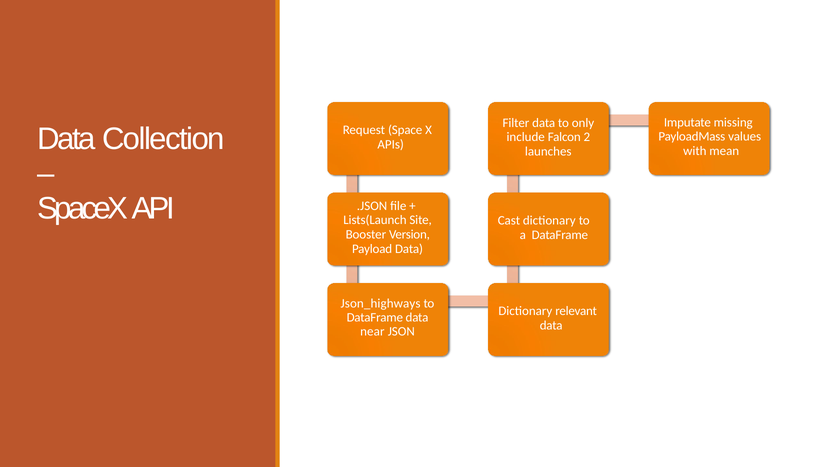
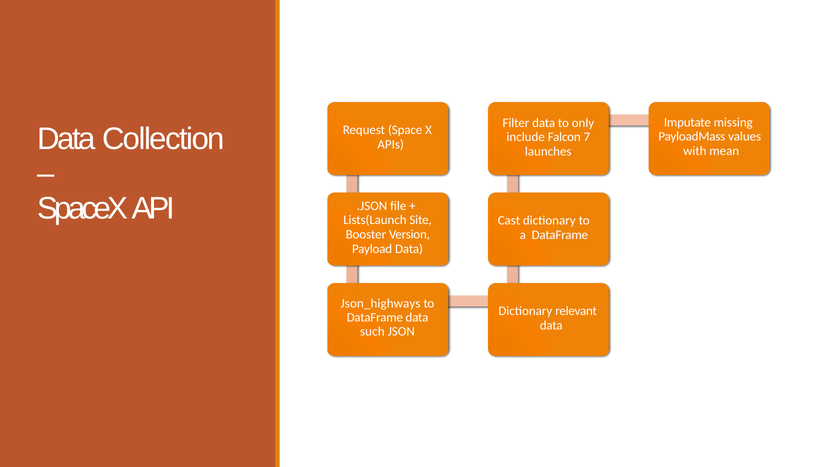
2: 2 -> 7 (587, 137)
near: near -> such (372, 332)
